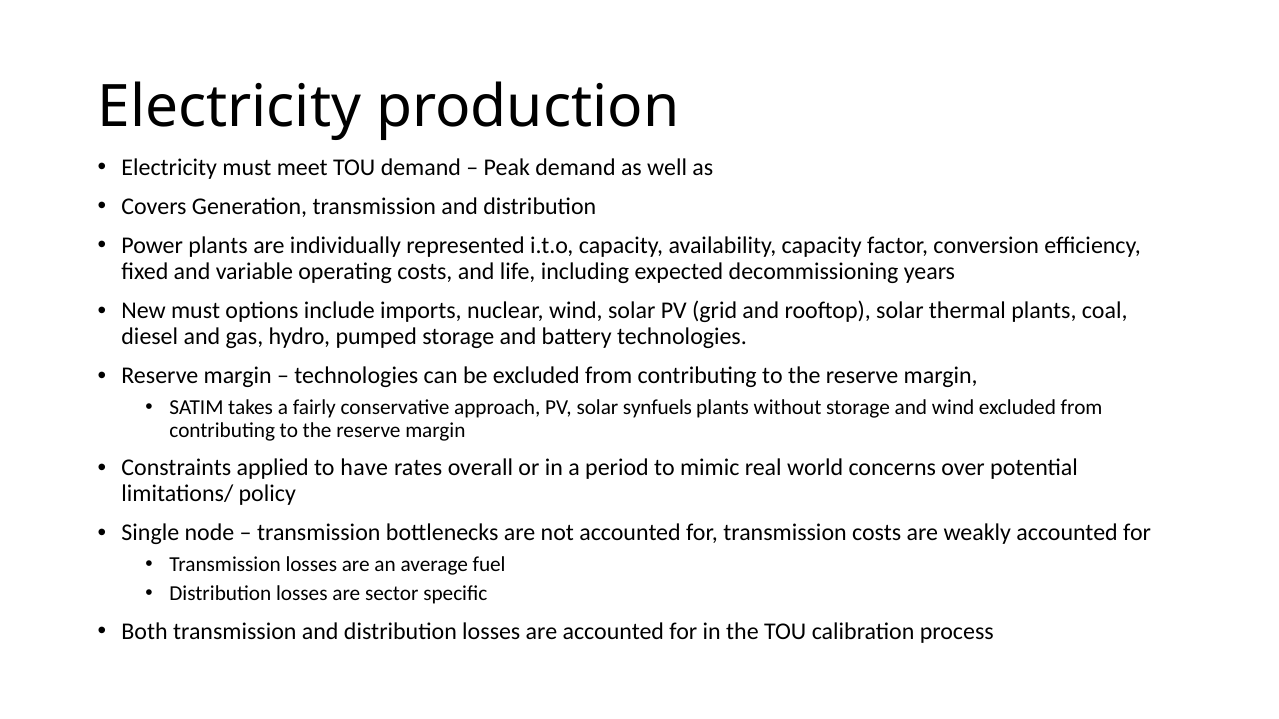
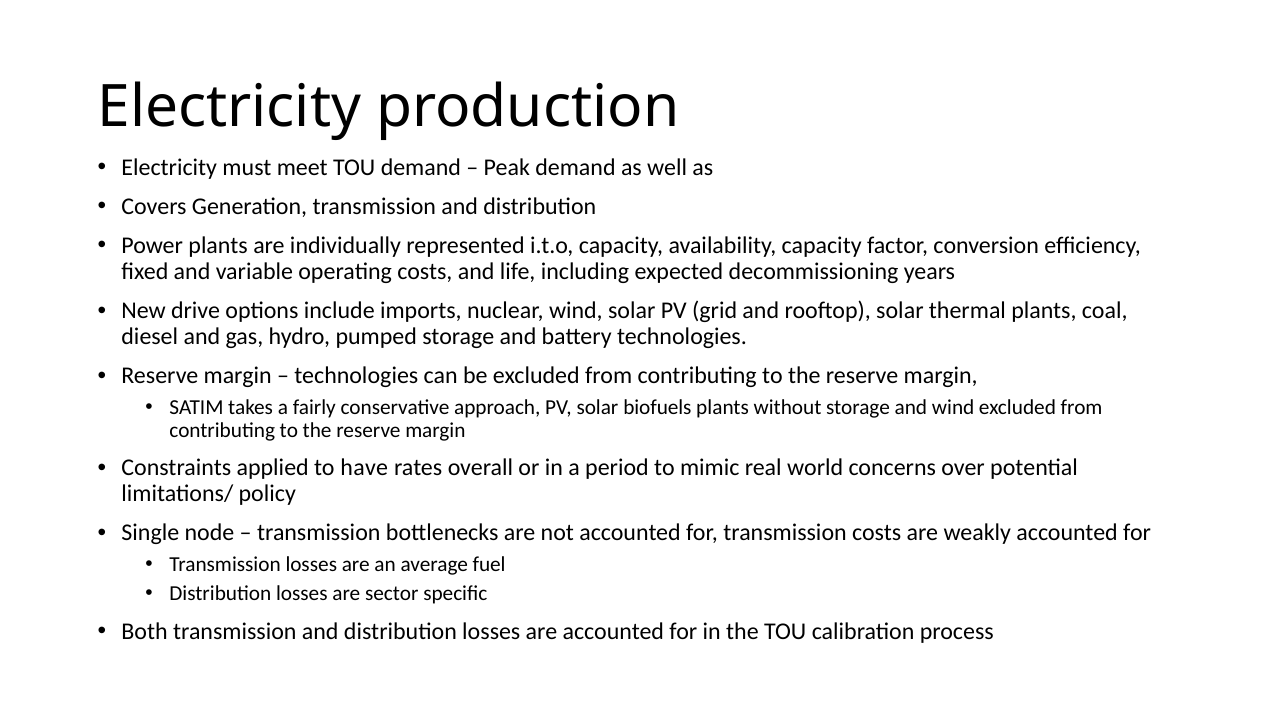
New must: must -> drive (196, 311)
synfuels: synfuels -> biofuels (657, 407)
